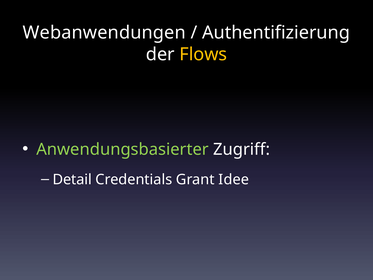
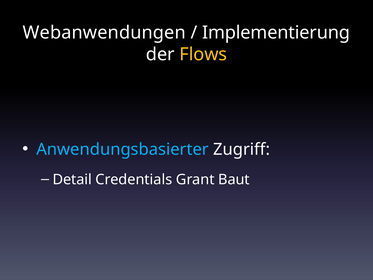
Authentifizierung: Authentifizierung -> Implementierung (276, 33)
Anwendungsbasierter colour: light green -> light blue (123, 149)
Idee: Idee -> Baut (234, 179)
